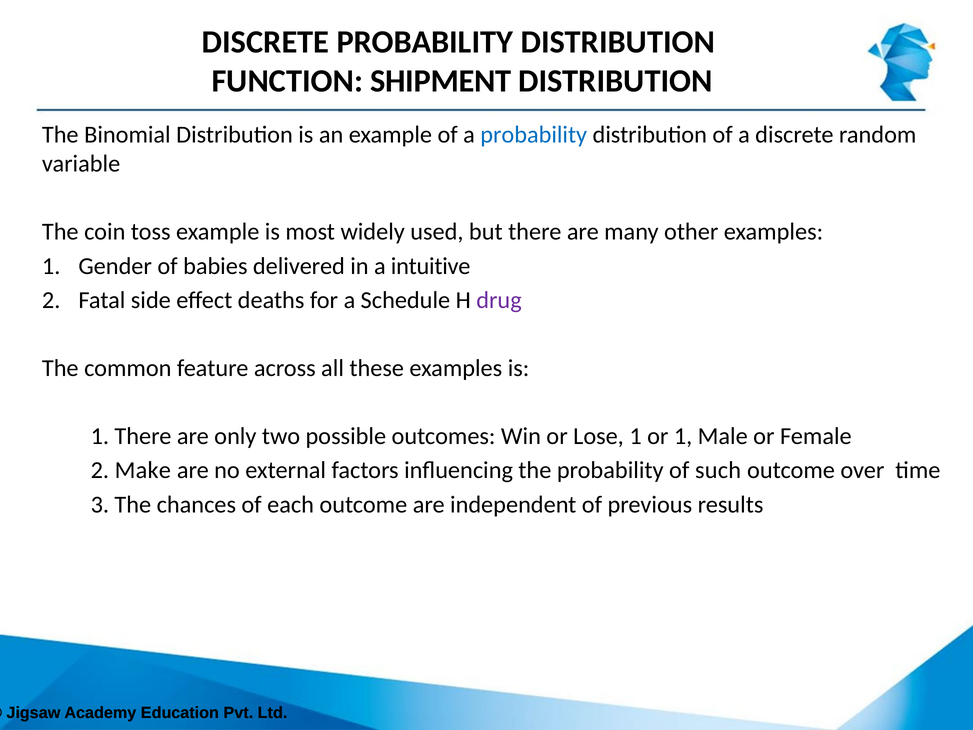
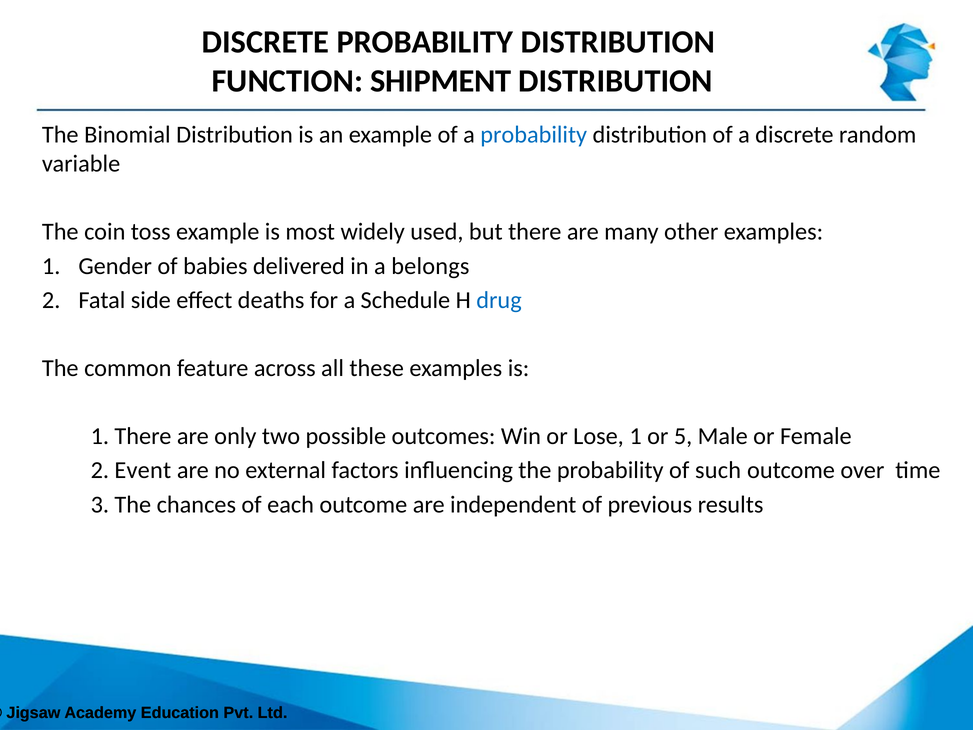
intuitive: intuitive -> belongs (430, 266)
drug colour: purple -> blue (499, 300)
or 1: 1 -> 5 (683, 436)
Make: Make -> Event (143, 470)
